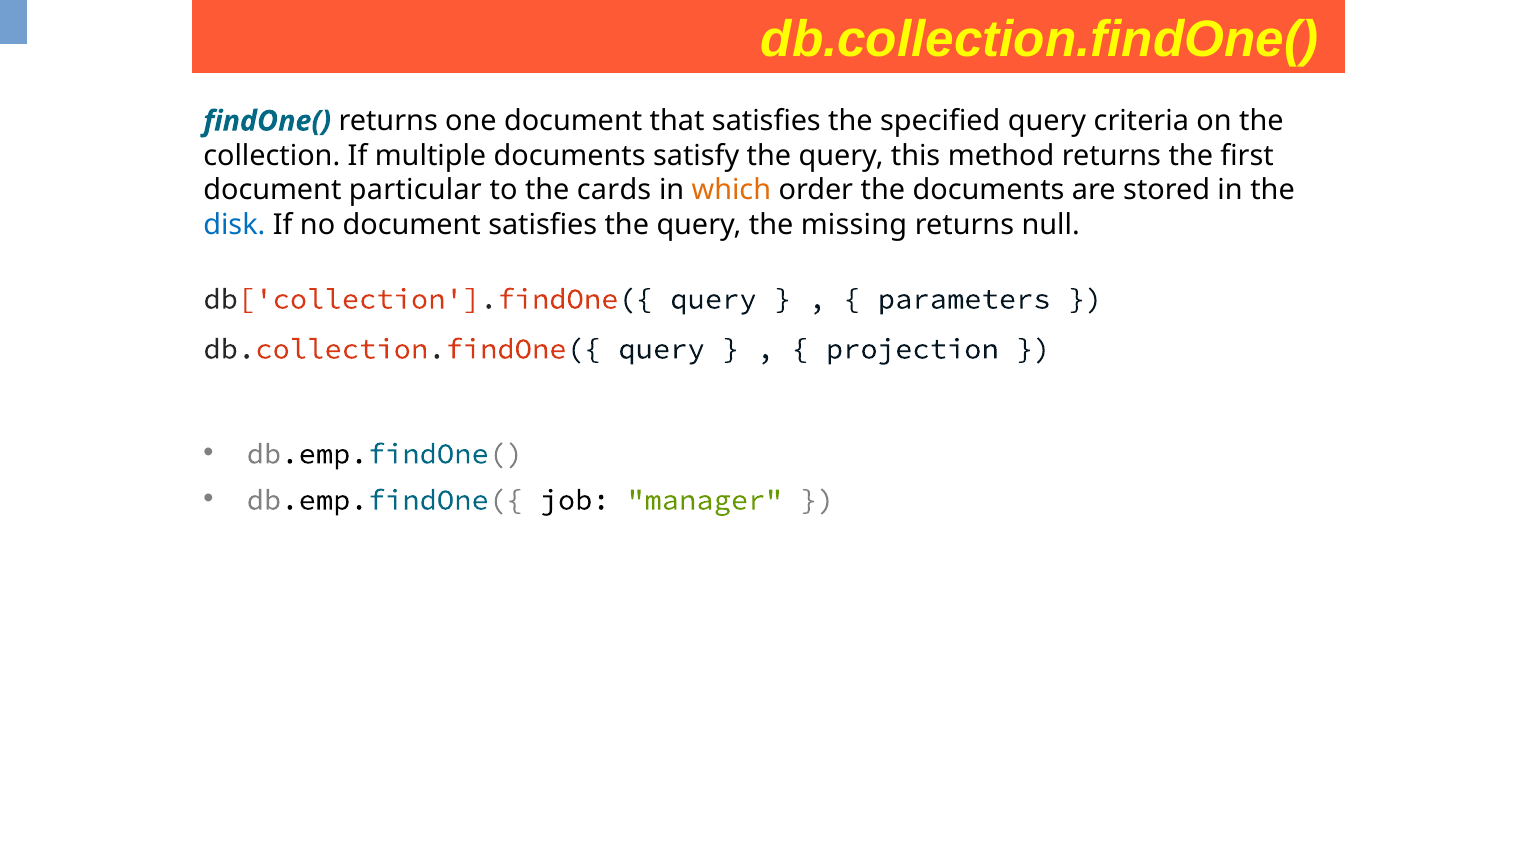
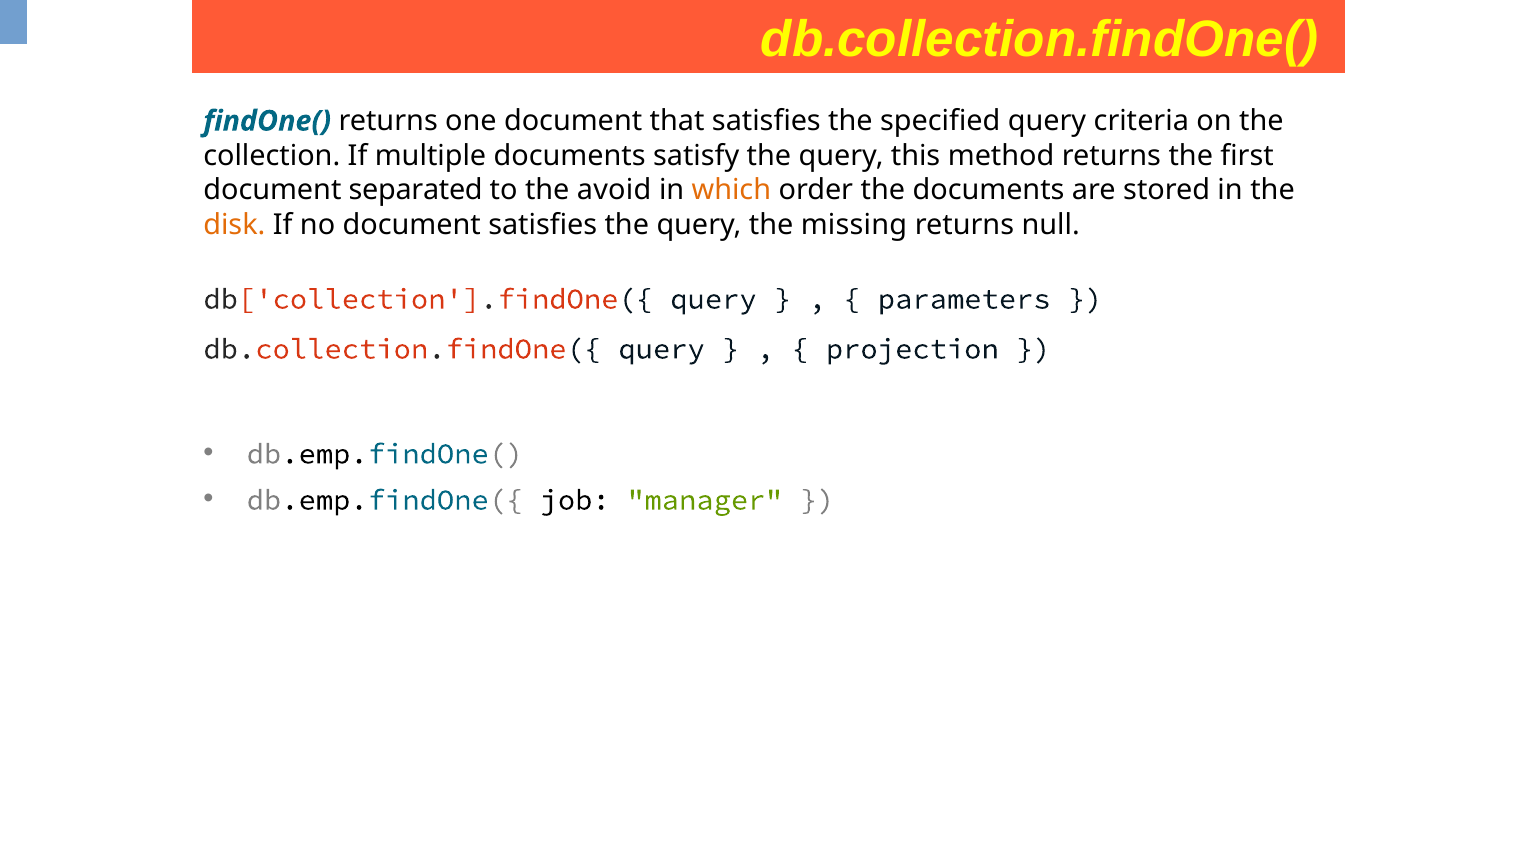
particular: particular -> separated (416, 190)
cards: cards -> avoid (614, 190)
disk colour: blue -> orange (234, 225)
